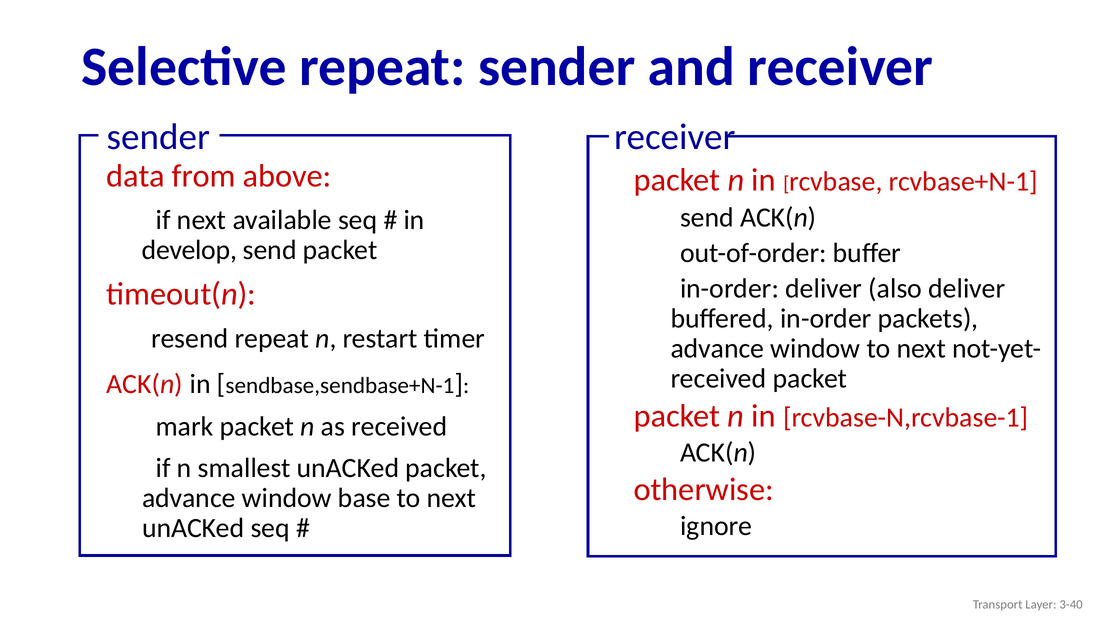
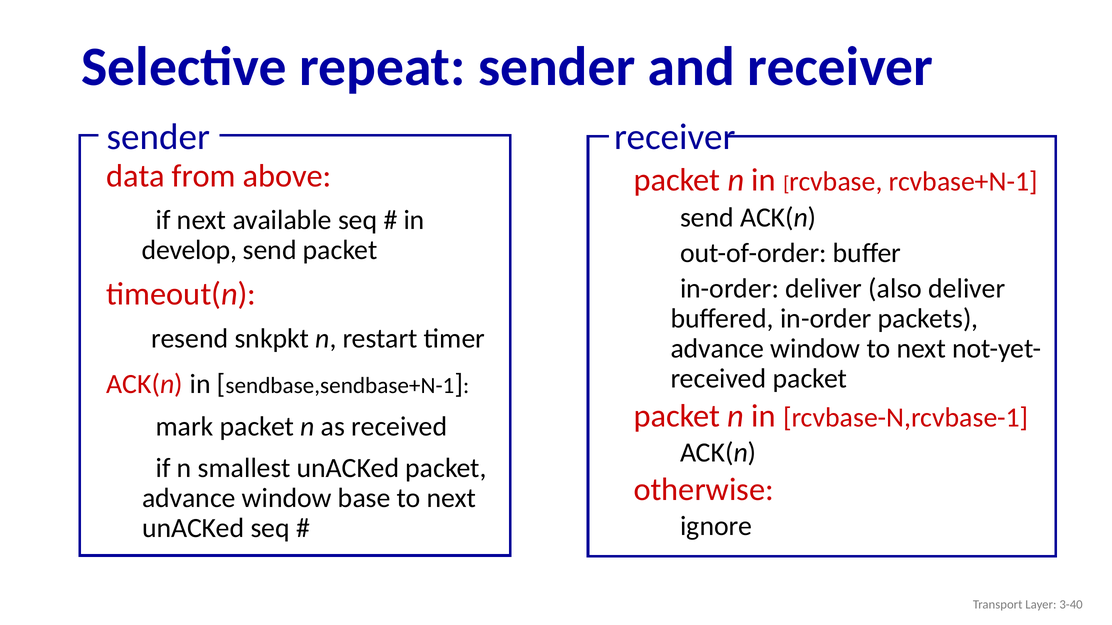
repeat: repeat -> snkpkt (272, 339)
